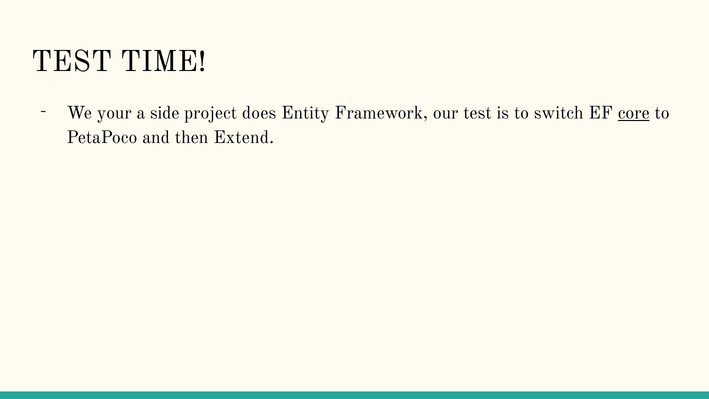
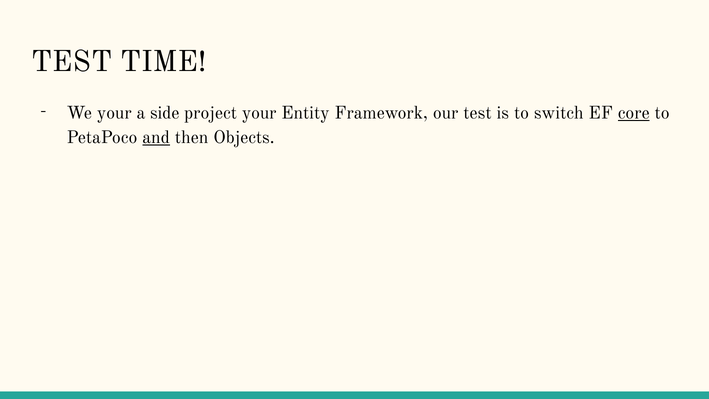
project does: does -> your (259, 113)
and underline: none -> present (156, 137)
Extend: Extend -> Objects (244, 137)
